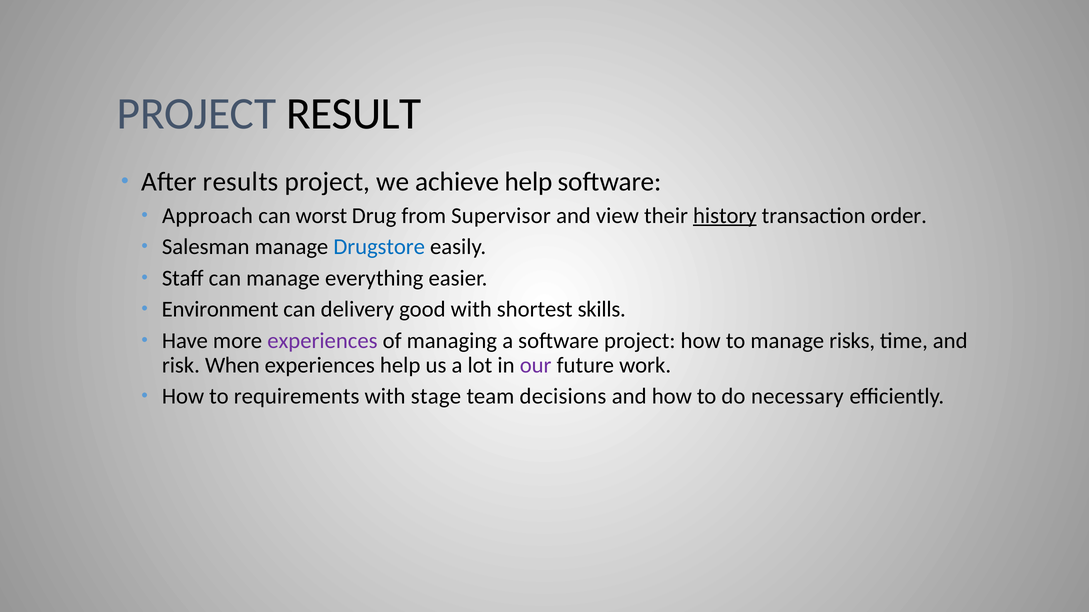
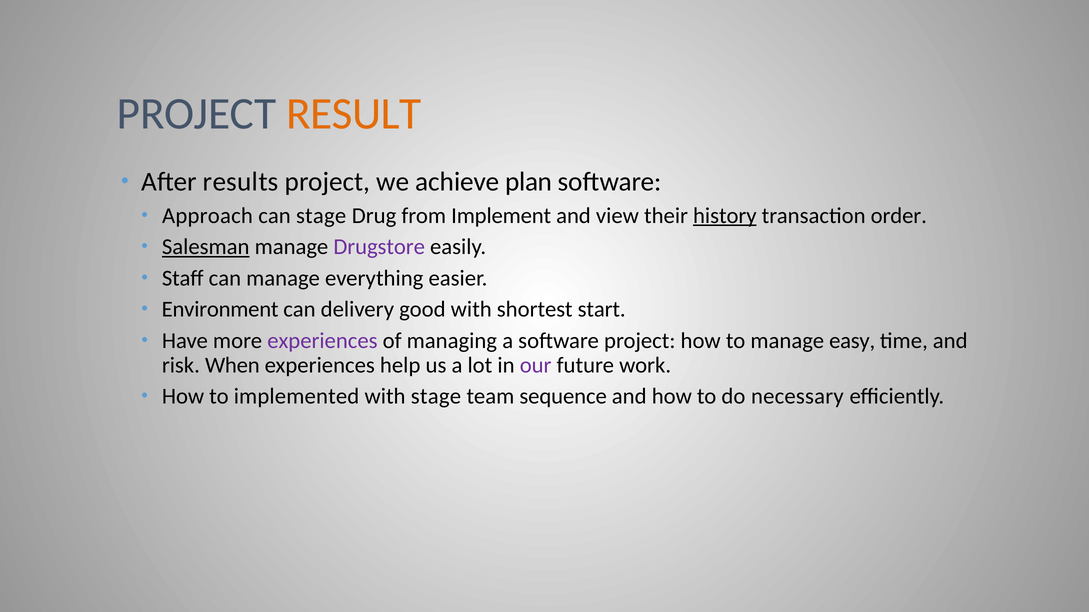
RESULT colour: black -> orange (354, 114)
achieve help: help -> plan (529, 182)
can worst: worst -> stage (321, 216)
Supervisor: Supervisor -> Implement (501, 216)
Salesman underline: none -> present (206, 247)
Drugstore colour: blue -> purple (379, 247)
skills: skills -> start (602, 310)
risks: risks -> easy (852, 341)
requirements: requirements -> implemented (297, 397)
decisions: decisions -> sequence (563, 397)
